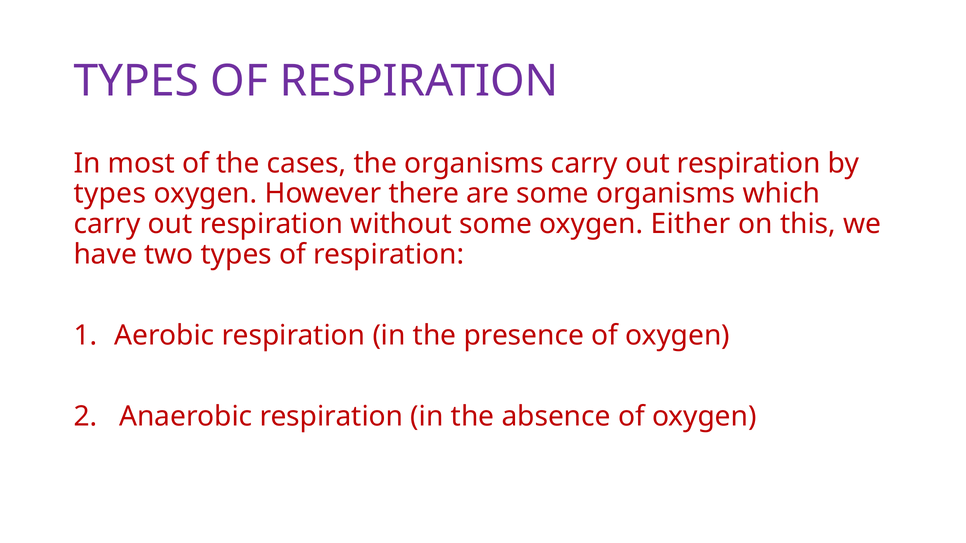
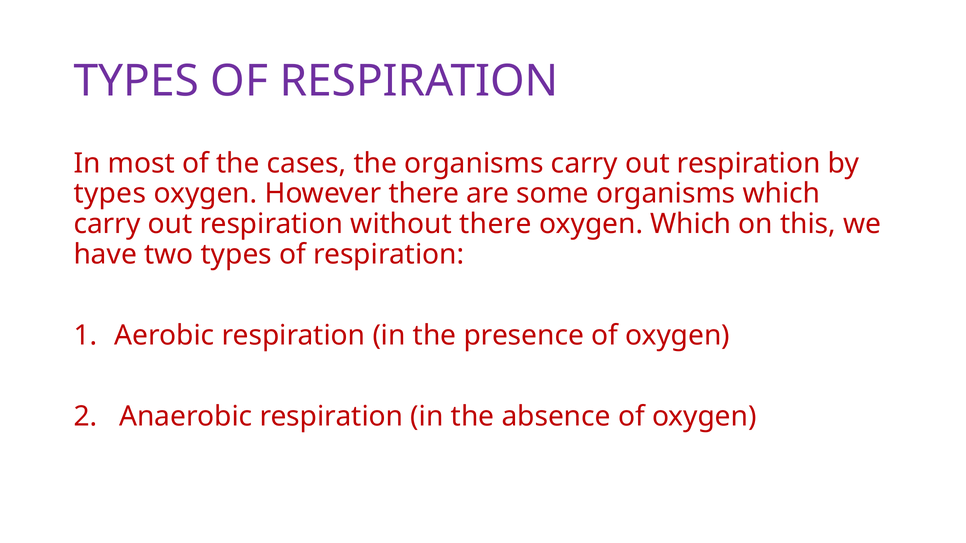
without some: some -> there (496, 224)
oxygen Either: Either -> Which (691, 224)
